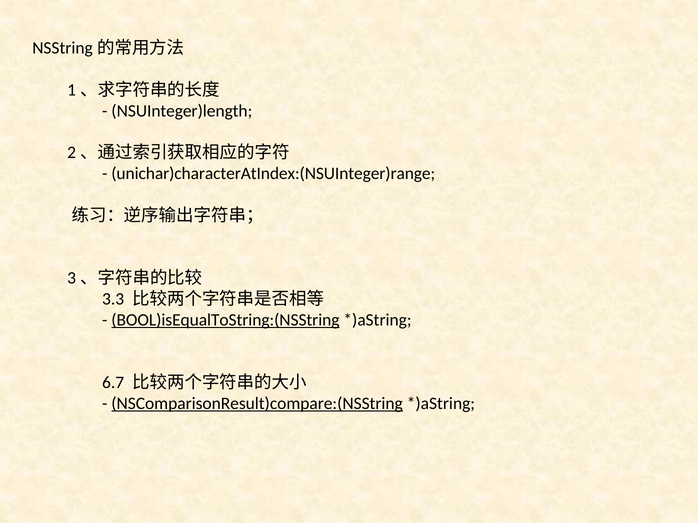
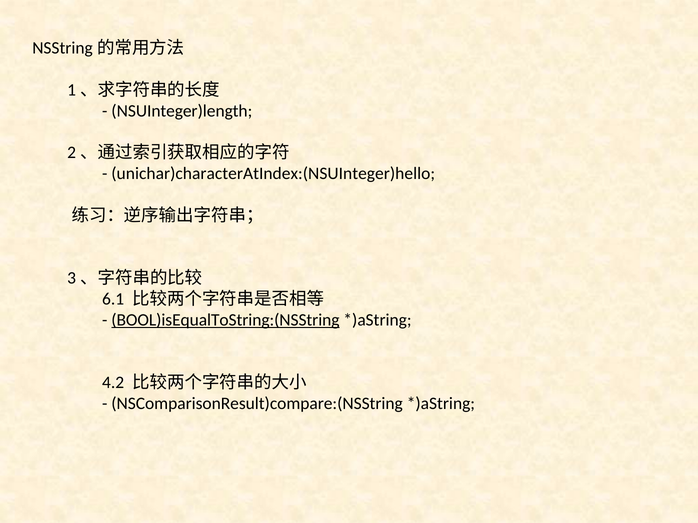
unichar)characterAtIndex:(NSUInteger)range: unichar)characterAtIndex:(NSUInteger)range -> unichar)characterAtIndex:(NSUInteger)hello (273, 174)
3.3: 3.3 -> 6.1 (113, 299)
6.7: 6.7 -> 4.2 (113, 383)
NSComparisonResult)compare:(NSString underline: present -> none (257, 404)
